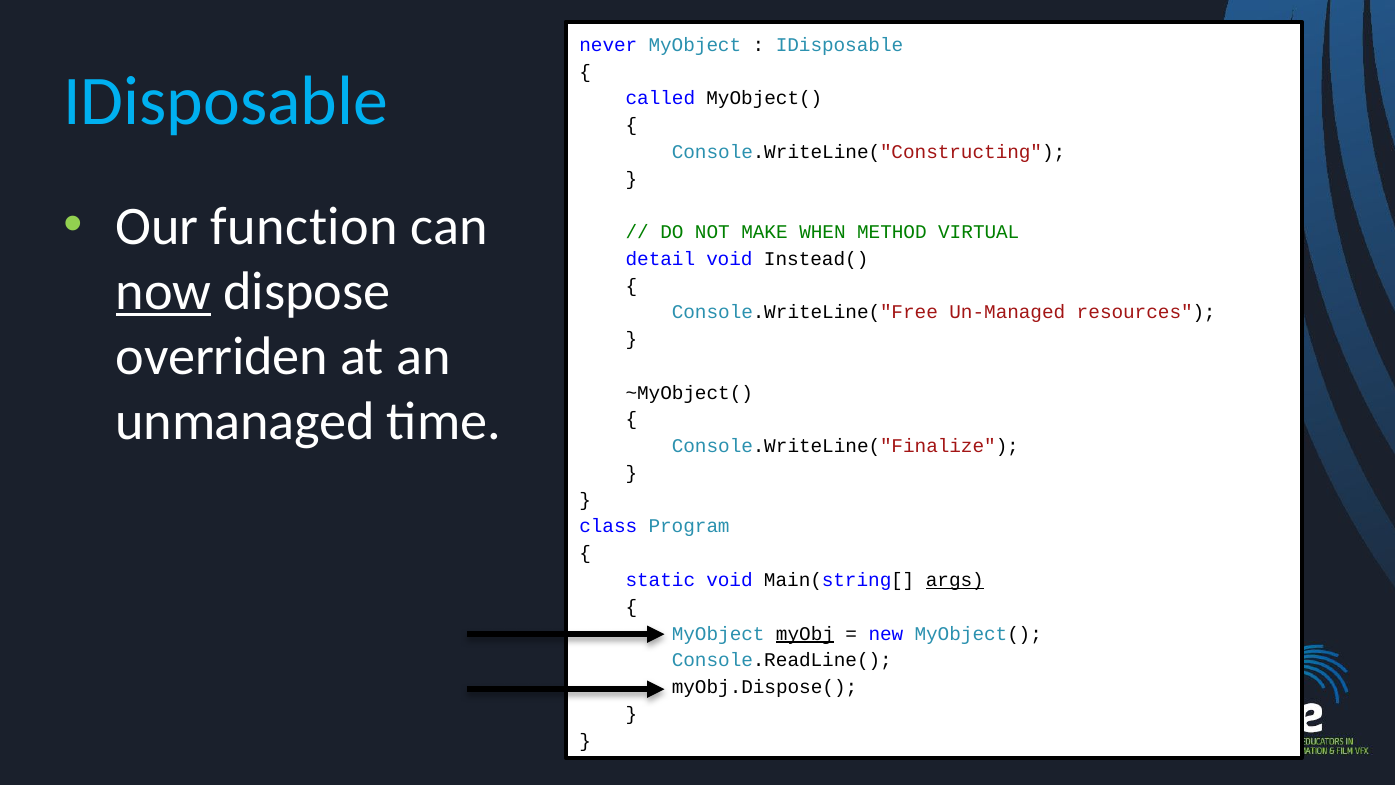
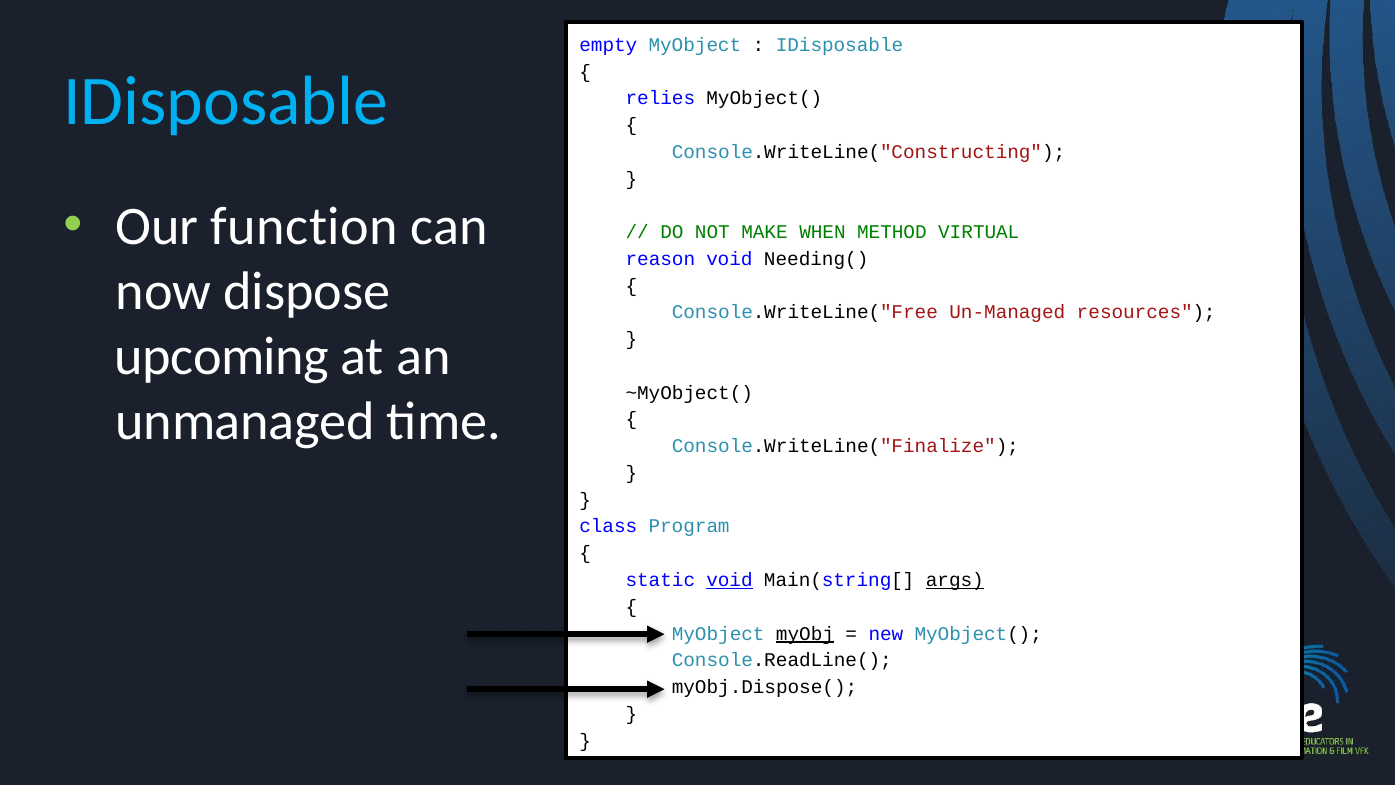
never: never -> empty (608, 45)
called: called -> relies (660, 98)
detail: detail -> reason (660, 259)
Instead(: Instead( -> Needing( (816, 259)
now underline: present -> none (163, 291)
overriden: overriden -> upcoming (222, 356)
void underline: none -> present (730, 580)
